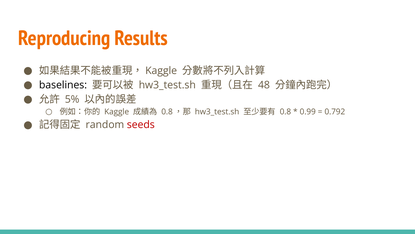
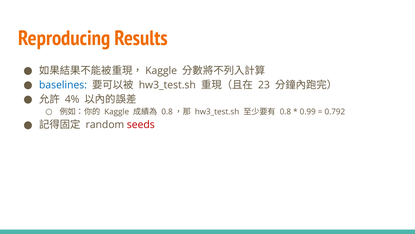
baselines colour: black -> blue (63, 85)
48: 48 -> 23 (264, 85)
5%: 5% -> 4% (72, 99)
